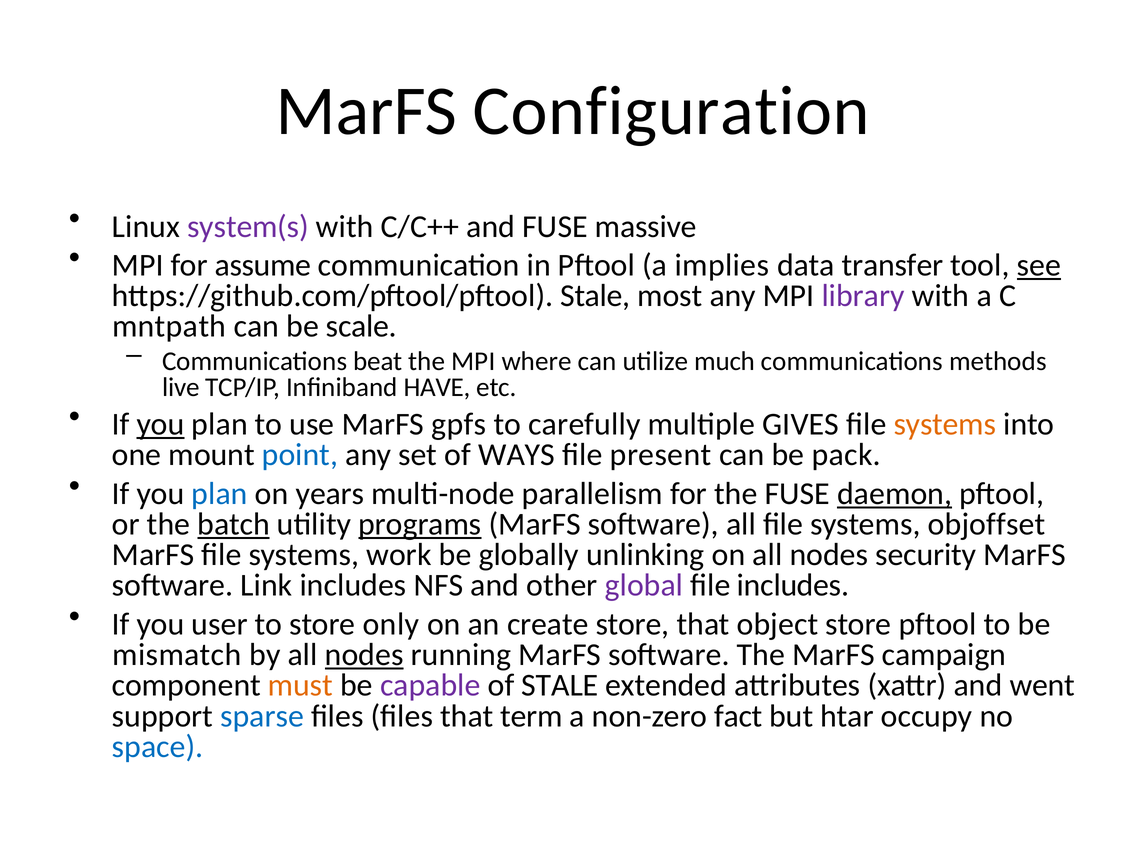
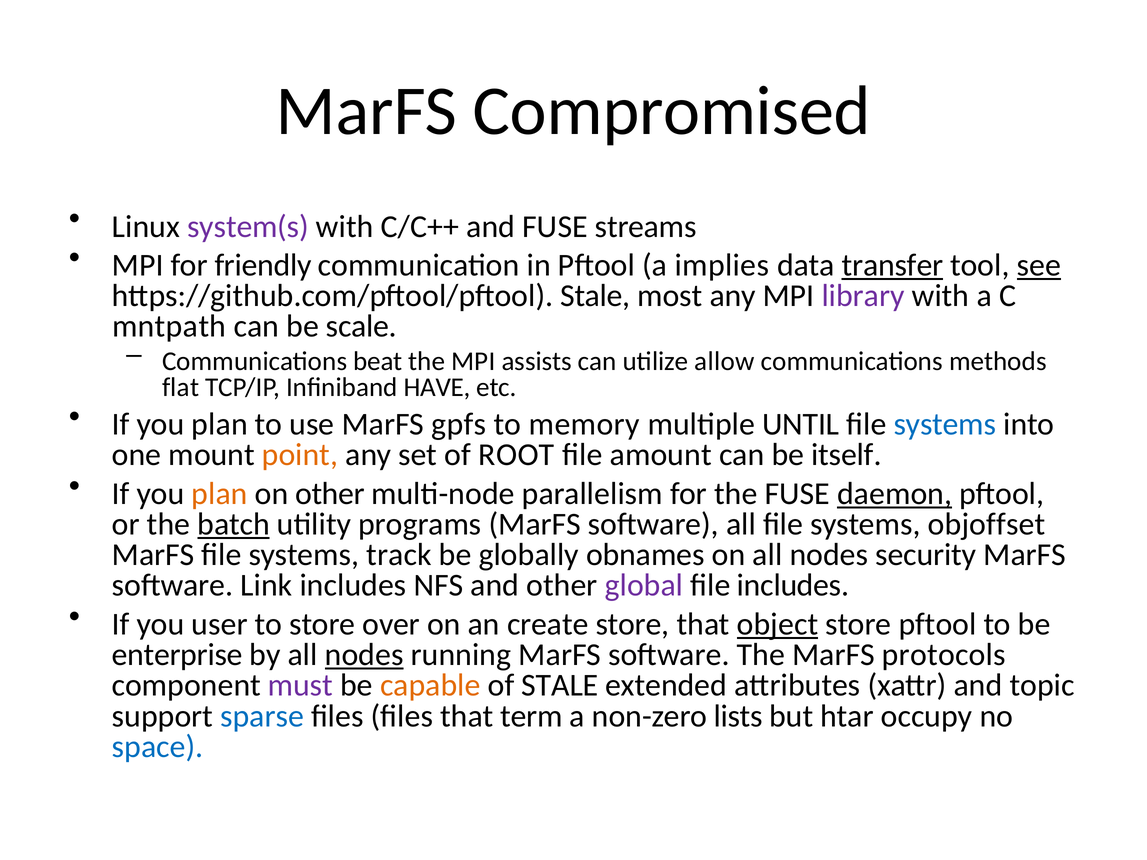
Configuration: Configuration -> Compromised (672, 111)
massive: massive -> streams (646, 227)
assume: assume -> friendly (263, 265)
transfer underline: none -> present (892, 265)
where: where -> assists (537, 361)
much: much -> allow (724, 361)
live: live -> flat (181, 387)
you underline: present -> none (161, 424)
carefully: carefully -> memory (584, 424)
GIVES: GIVES -> UNTIL (801, 424)
systems colour: orange -> blue (945, 424)
point colour: blue -> orange (300, 455)
WAYS: WAYS -> ROOT (516, 455)
present: present -> amount (661, 455)
pack: pack -> itself (846, 455)
plan colour: blue -> orange (220, 494)
on years: years -> other (330, 494)
programs underline: present -> none (420, 524)
work: work -> track (399, 555)
unlinking: unlinking -> obnames (645, 555)
only: only -> over (391, 624)
object underline: none -> present (778, 624)
mismatch: mismatch -> enterprise (177, 655)
campaign: campaign -> protocols (944, 655)
must colour: orange -> purple (300, 686)
capable colour: purple -> orange (430, 686)
went: went -> topic (1042, 686)
fact: fact -> lists (738, 716)
